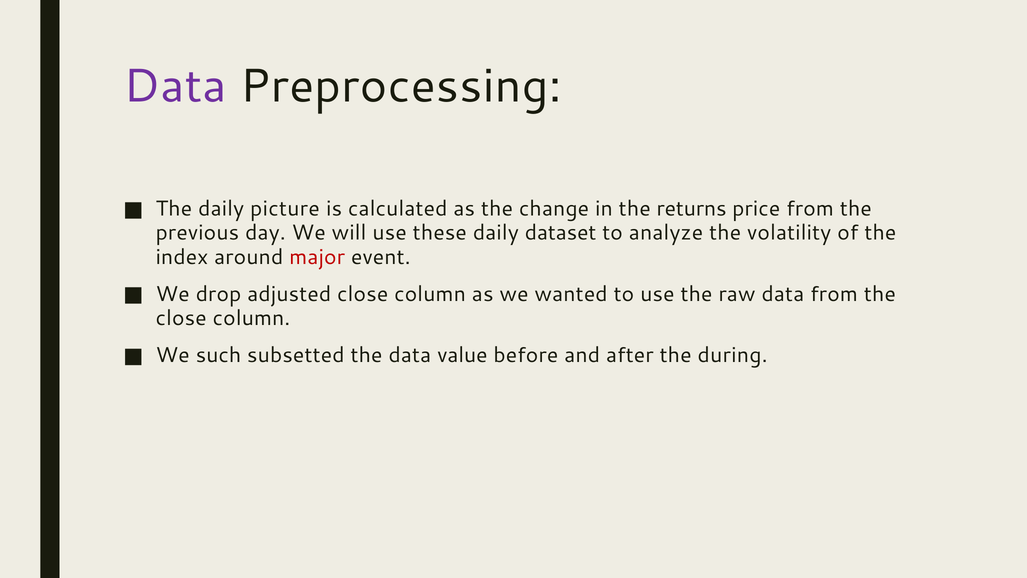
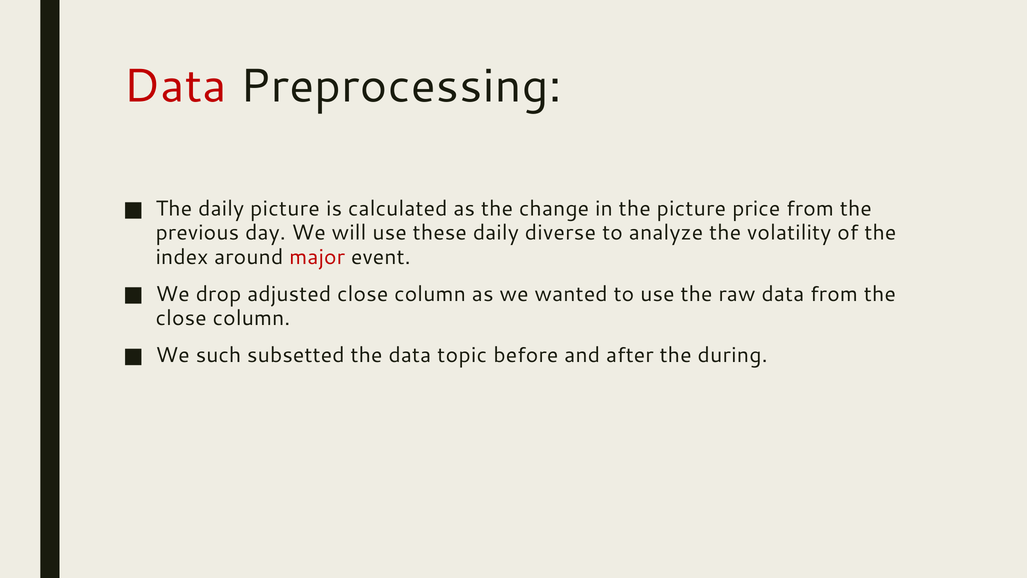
Data colour: purple -> red (175, 86)
the returns: returns -> picture (691, 209)
dataset: dataset -> diverse (560, 233)
value: value -> topic (462, 355)
